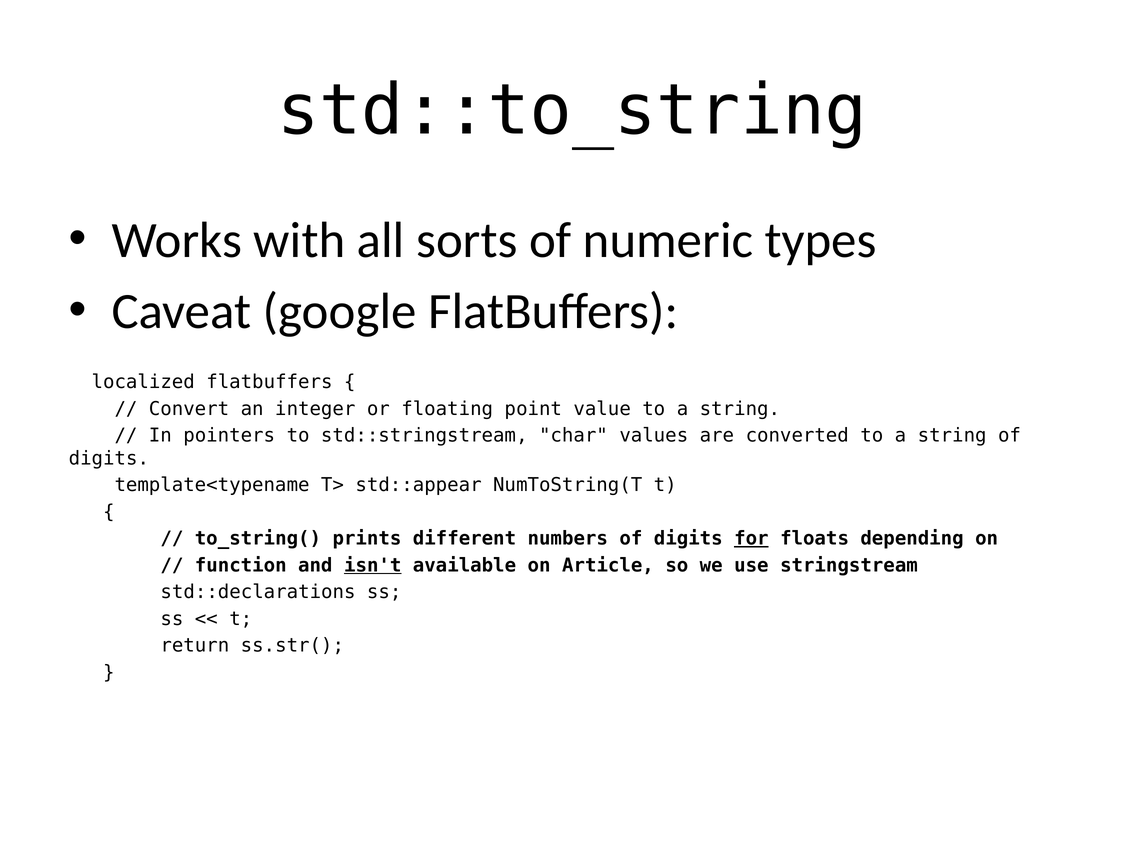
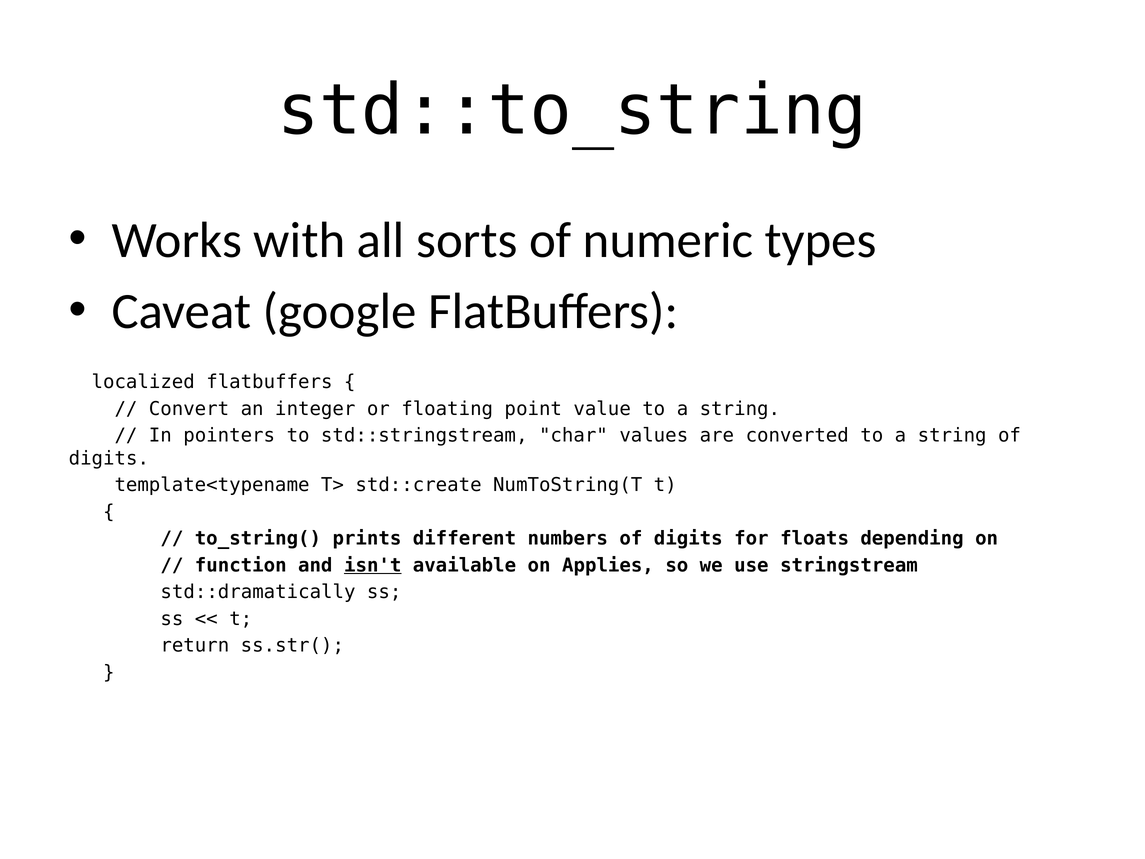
std::appear: std::appear -> std::create (419, 485)
for underline: present -> none (751, 538)
Article: Article -> Applies (608, 565)
std::declarations: std::declarations -> std::dramatically (258, 592)
